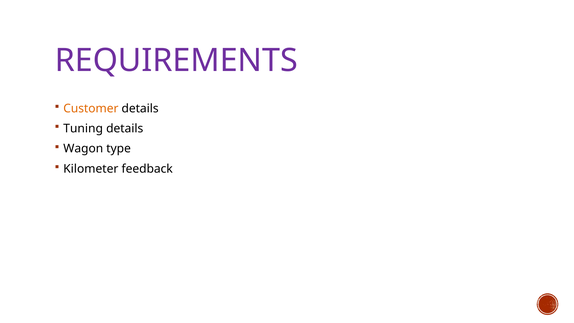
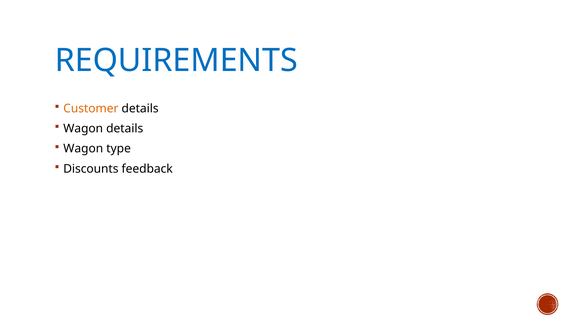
REQUIREMENTS colour: purple -> blue (176, 60)
Tuning: Tuning -> Wagon (83, 129)
Kilometer: Kilometer -> Discounts (91, 169)
